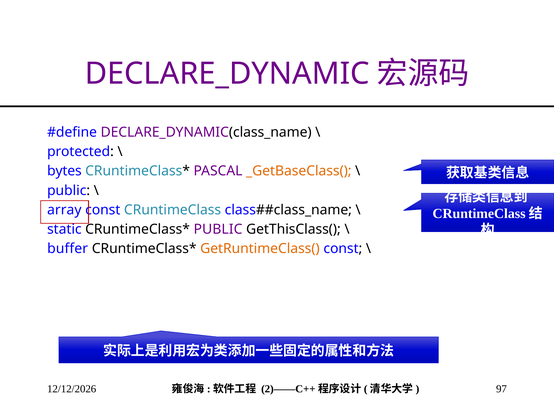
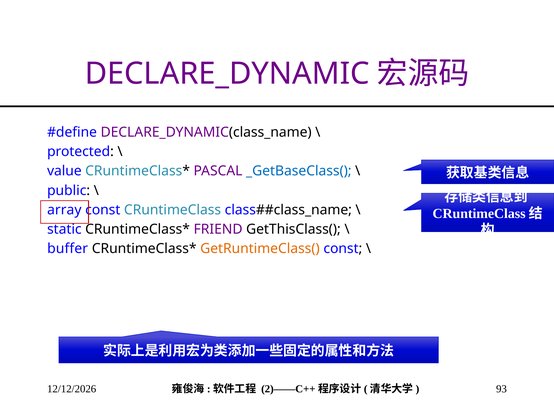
bytes: bytes -> value (64, 171)
_GetBaseClass( colour: orange -> blue (299, 171)
PUBLIC: PUBLIC -> FRIEND (218, 229)
97: 97 -> 93 (501, 389)
